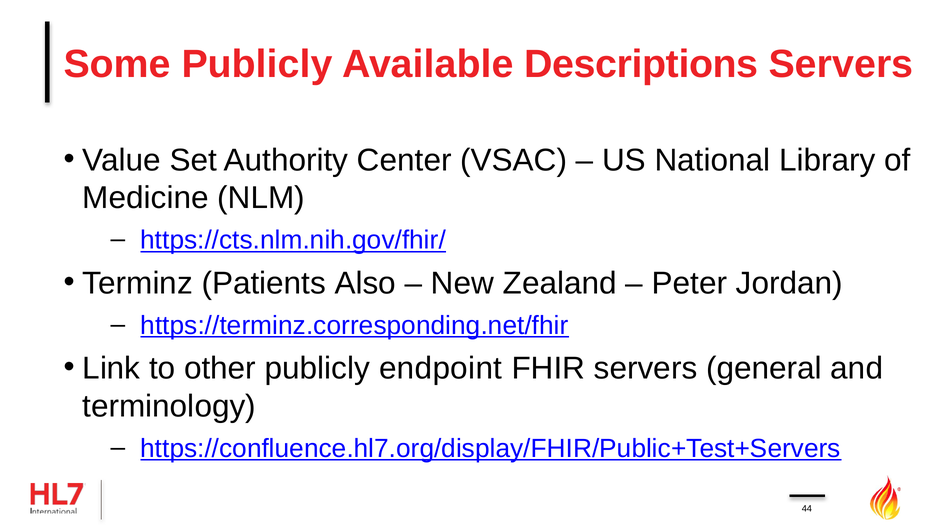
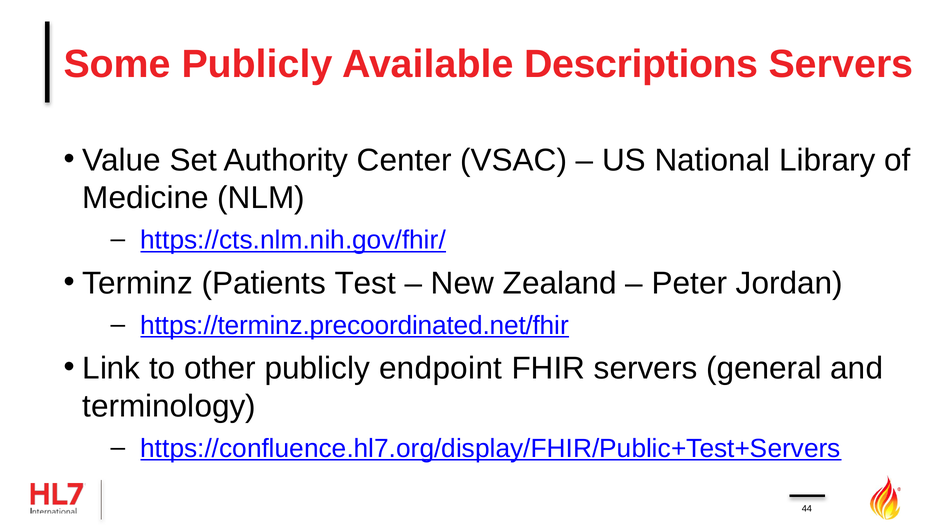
Also: Also -> Test (365, 283)
https://terminz.corresponding.net/fhir: https://terminz.corresponding.net/fhir -> https://terminz.precoordinated.net/fhir (355, 325)
